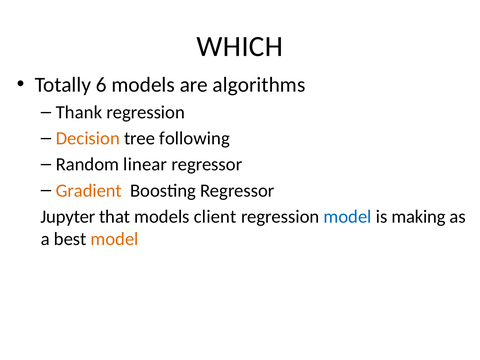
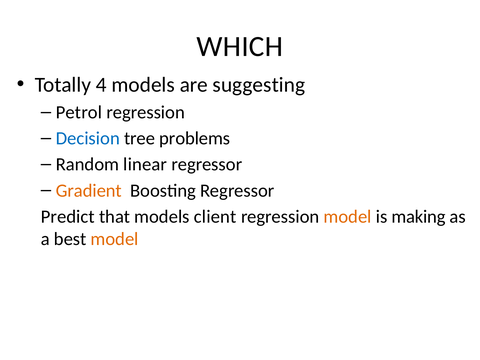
6: 6 -> 4 (101, 85)
algorithms: algorithms -> suggesting (259, 85)
Thank: Thank -> Petrol (79, 112)
Decision colour: orange -> blue (88, 138)
following: following -> problems (195, 138)
Jupyter: Jupyter -> Predict (68, 217)
model colour: blue -> orange (348, 217)
